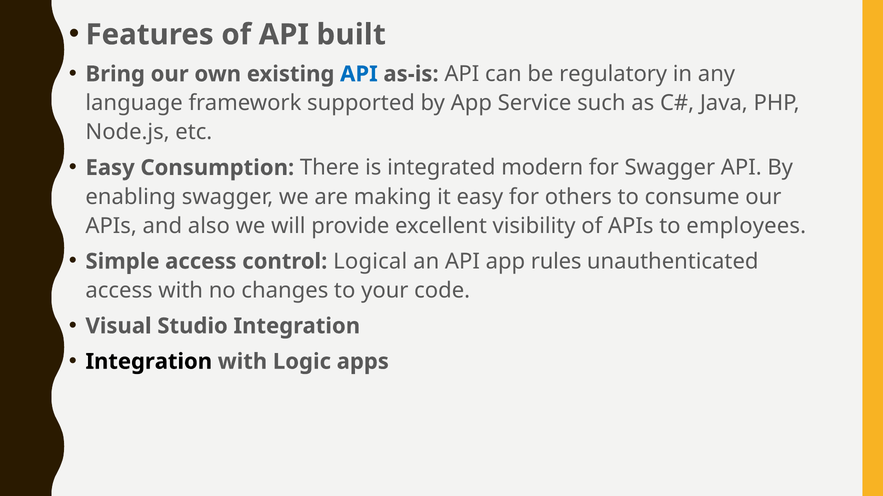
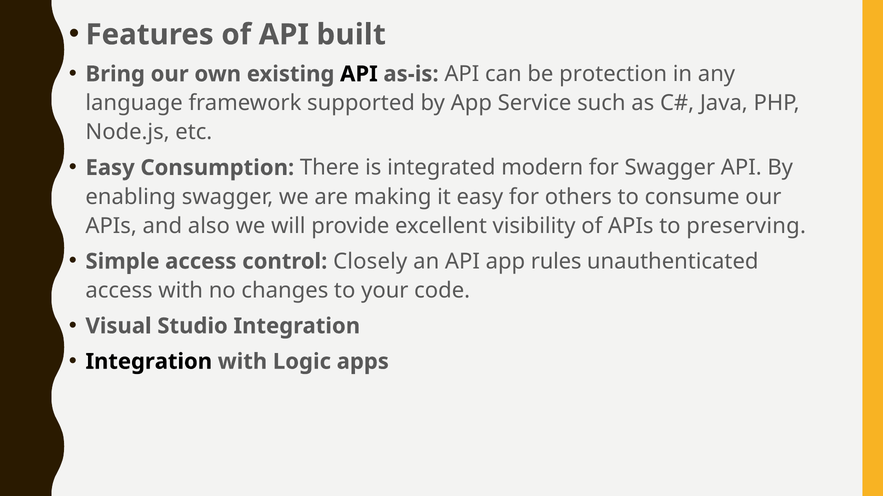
API colour: blue -> black (359, 74)
regulatory: regulatory -> protection (613, 74)
employees: employees -> preserving (746, 226)
Logical: Logical -> Closely (370, 262)
